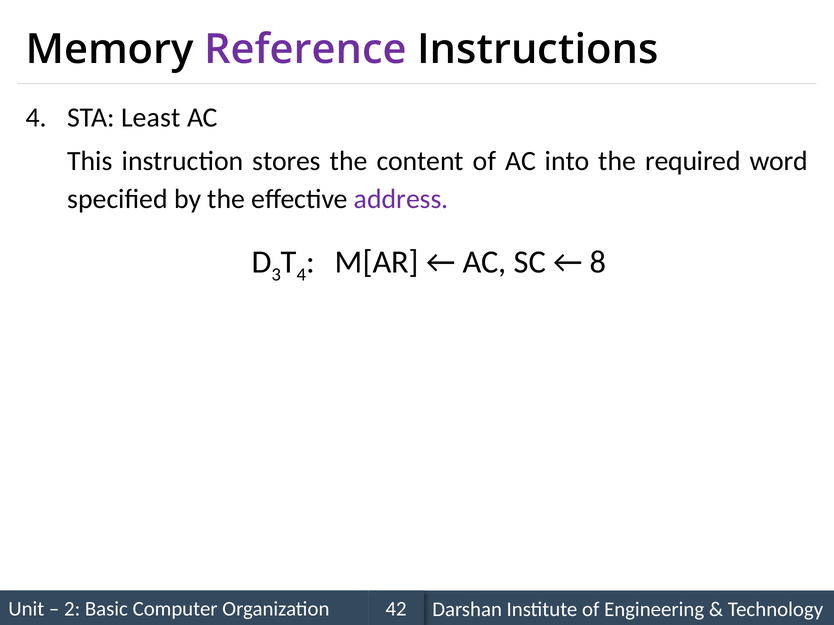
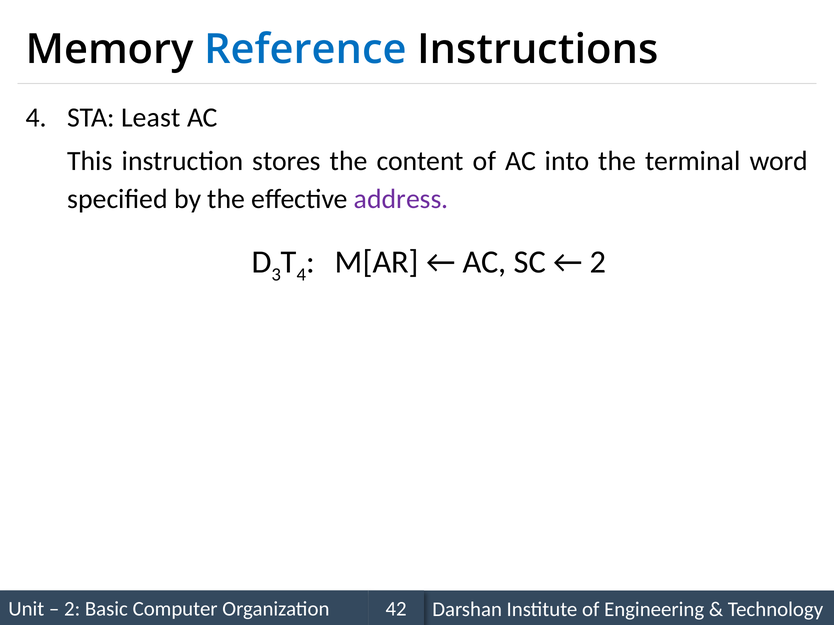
Reference colour: purple -> blue (306, 49)
required: required -> terminal (693, 161)
8: 8 -> 2 (598, 262)
